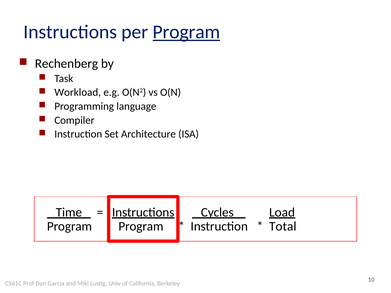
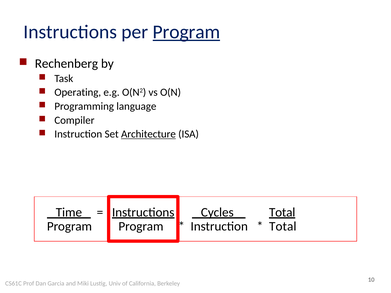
Workload: Workload -> Operating (78, 92)
Architecture underline: none -> present (148, 134)
Cycles Load: Load -> Total (282, 212)
